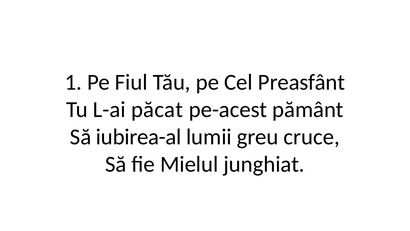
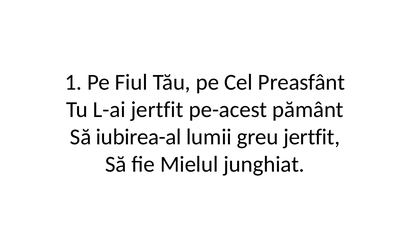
L-ai păcat: păcat -> jertfit (157, 109)
greu cruce: cruce -> jertfit (312, 137)
